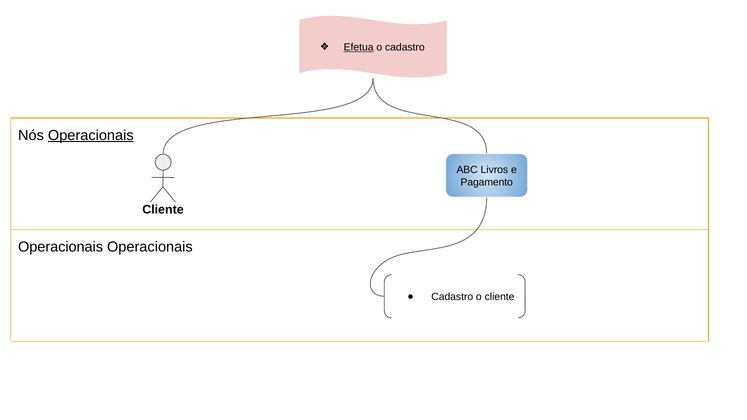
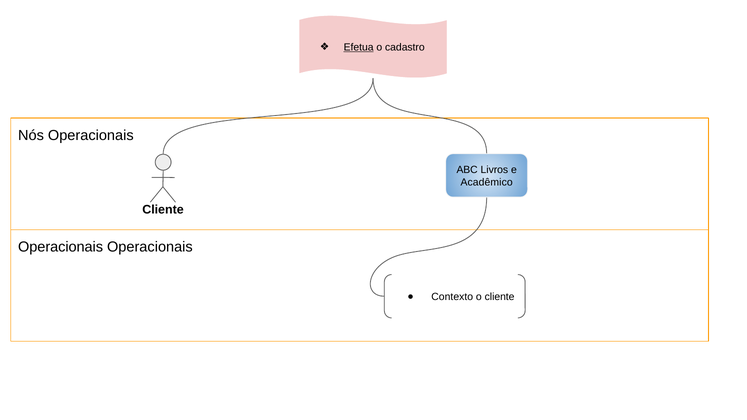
Operacionais underline: present -> none (91, 135)
Pagamento: Pagamento -> Acadêmico (487, 182)
Cadastro: Cadastro -> Contexto (452, 297)
